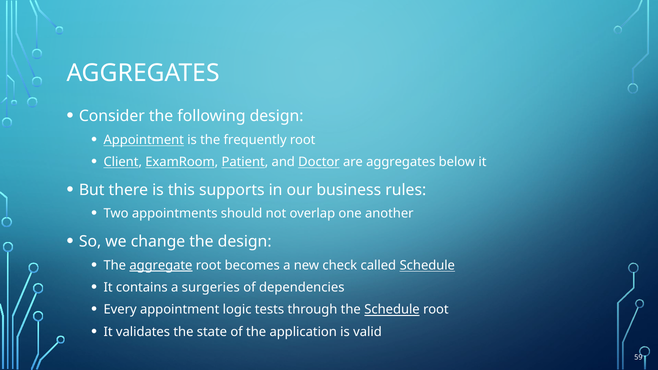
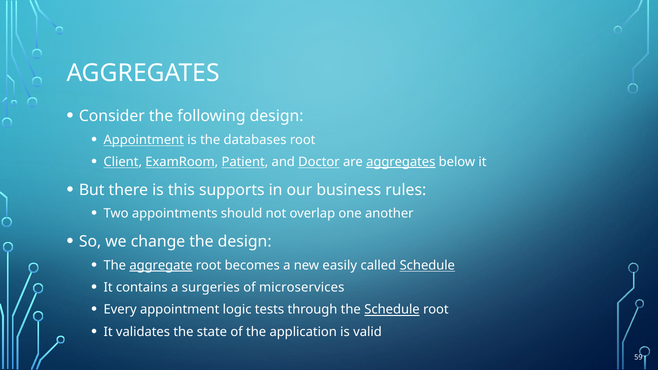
frequently: frequently -> databases (255, 140)
aggregates underline: none -> present (401, 162)
check: check -> easily (340, 265)
dependencies: dependencies -> microservices (302, 288)
